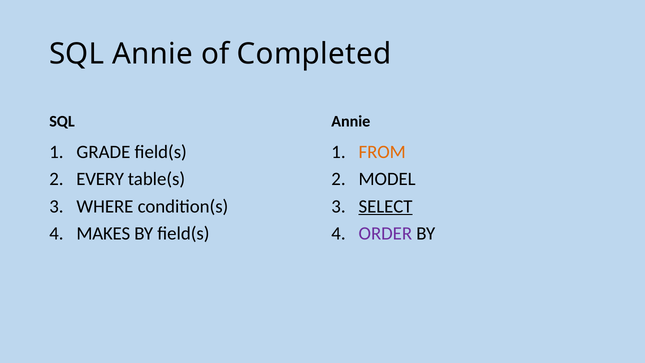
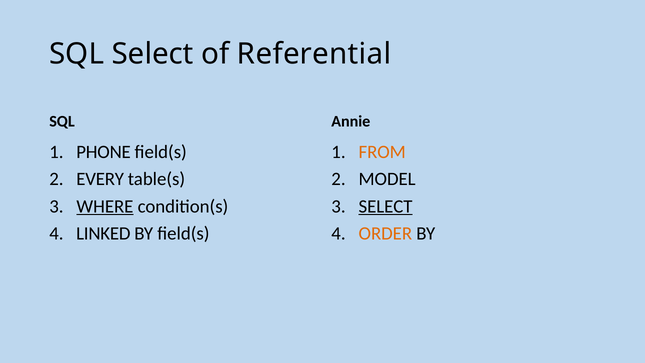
SQL Annie: Annie -> Select (153, 54)
Completed: Completed -> Referential (314, 54)
GRADE: GRADE -> PHONE (104, 152)
WHERE underline: none -> present (105, 206)
MAKES: MAKES -> LINKED (103, 233)
ORDER colour: purple -> orange (385, 233)
